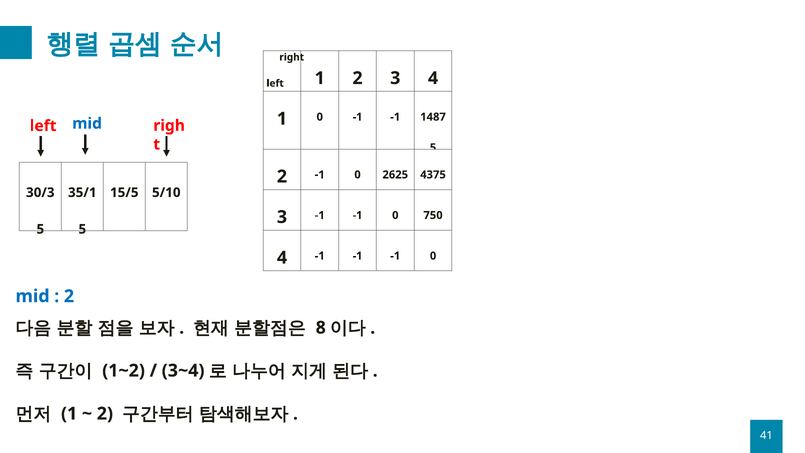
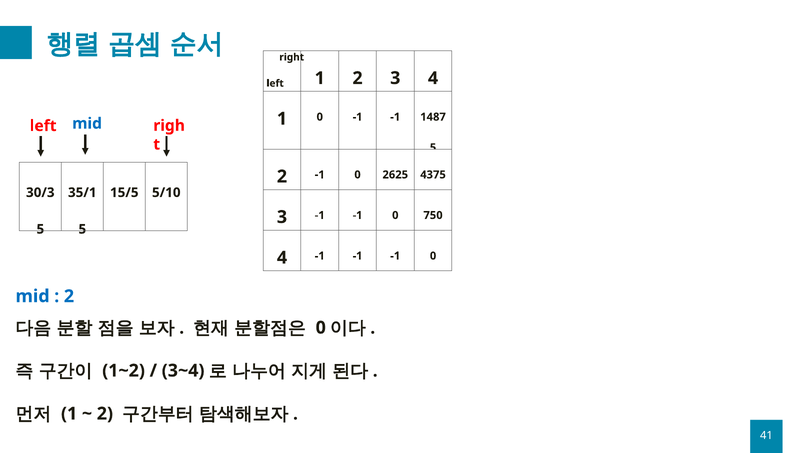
8: 8 -> 0 (321, 328)
